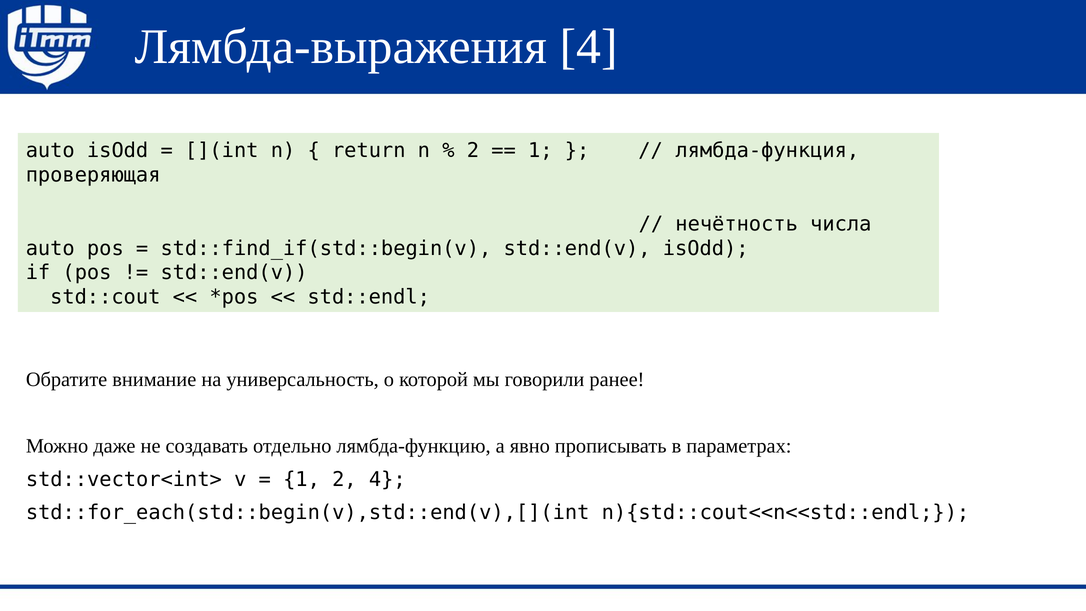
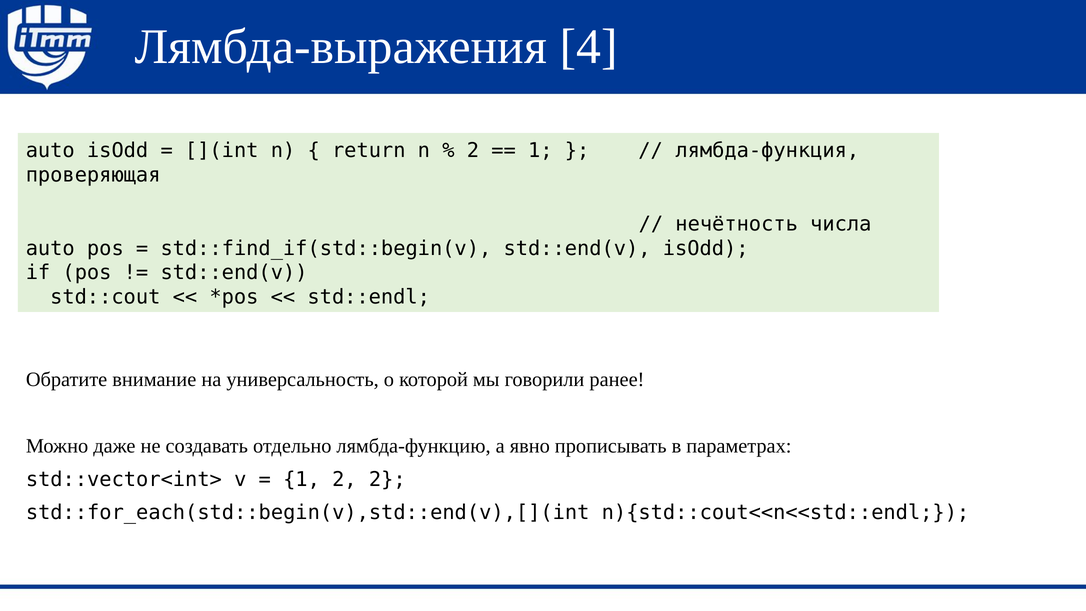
2 4: 4 -> 2 (387, 479)
